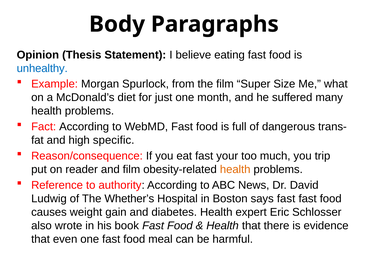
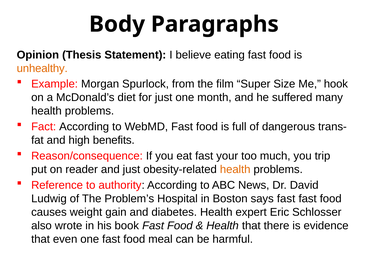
unhealthy colour: blue -> orange (42, 68)
what: what -> hook (336, 84)
specific: specific -> benefits (114, 140)
and film: film -> just (131, 169)
Whether’s: Whether’s -> Problem’s (129, 199)
